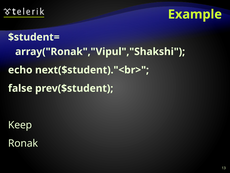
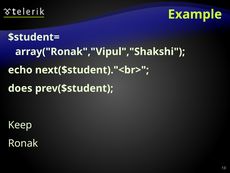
false: false -> does (20, 88)
